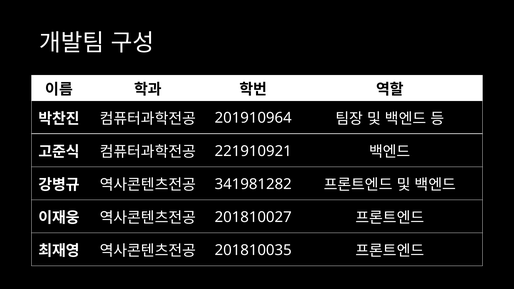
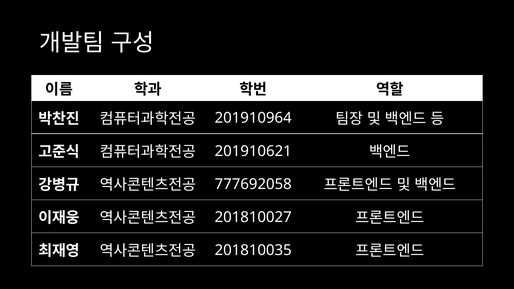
221910921: 221910921 -> 201910621 (253, 151)
341981282: 341981282 -> 777692058 (253, 184)
